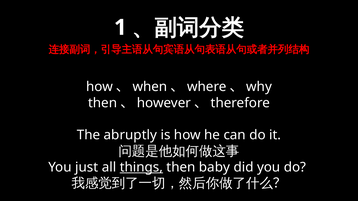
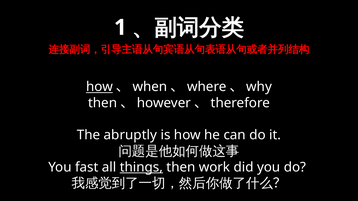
how underline: none -> present (99, 87)
just: just -> fast (87, 167)
baby: baby -> work (215, 167)
